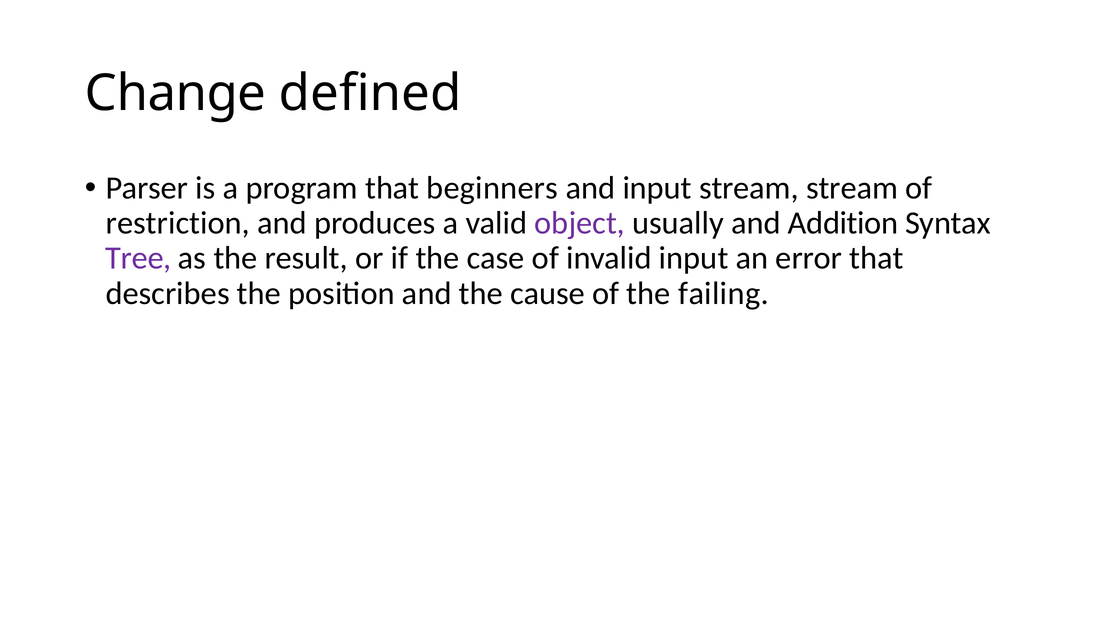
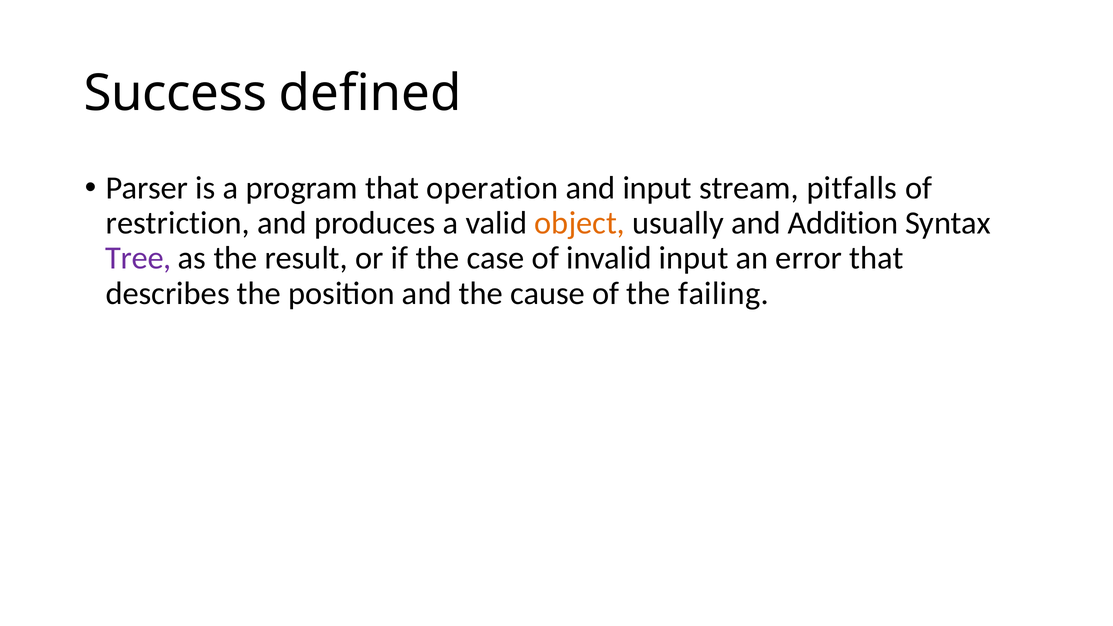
Change: Change -> Success (176, 93)
beginners: beginners -> operation (492, 188)
stream stream: stream -> pitfalls (852, 188)
object colour: purple -> orange (580, 223)
